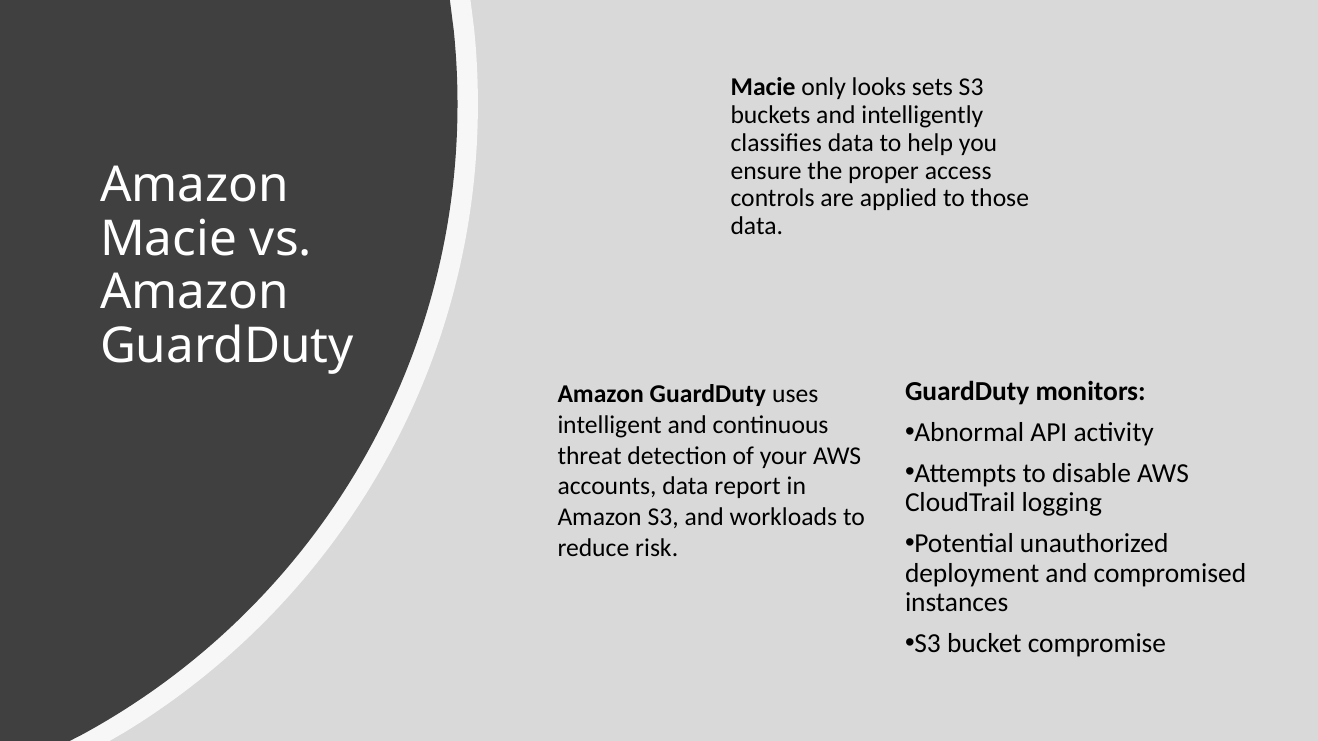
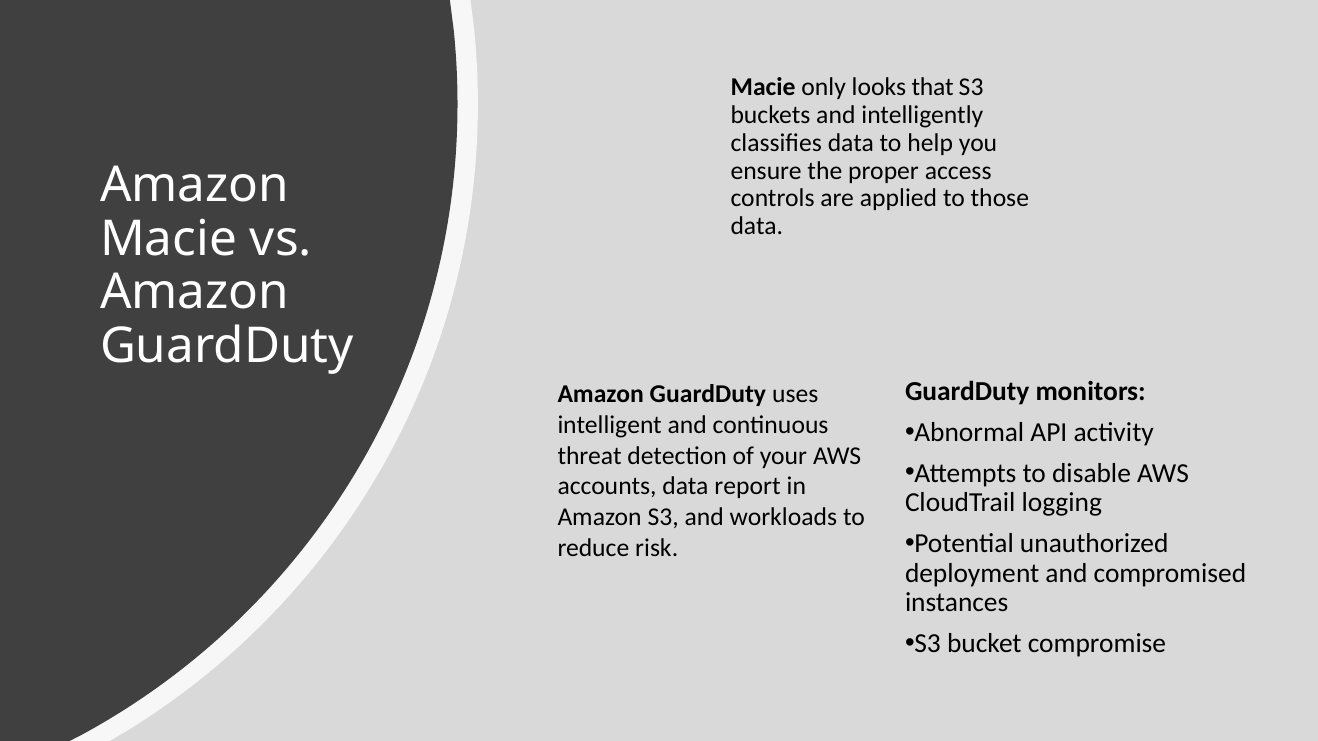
sets: sets -> that (933, 88)
